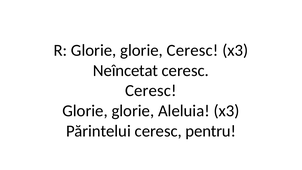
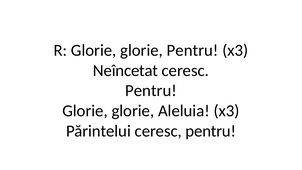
glorie Ceresc: Ceresc -> Pentru (193, 50)
Ceresc: Ceresc -> Pentru (151, 91)
